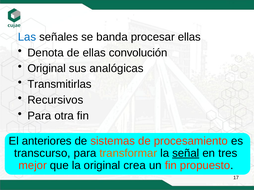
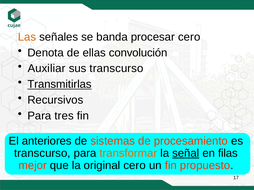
Las colour: blue -> orange (27, 37)
procesar ellas: ellas -> cero (189, 37)
Original: Original -> Auxiliar (47, 69)
sus analógicas: analógicas -> transcurso (116, 69)
Transmitirlas underline: none -> present (60, 84)
otra: otra -> tres (64, 116)
tres: tres -> filas (228, 154)
original crea: crea -> cero (135, 166)
